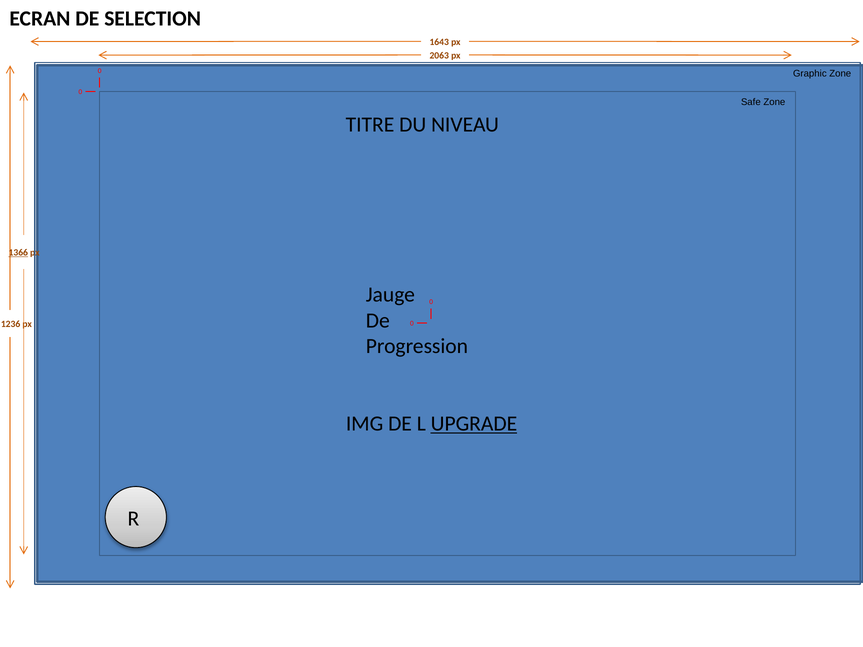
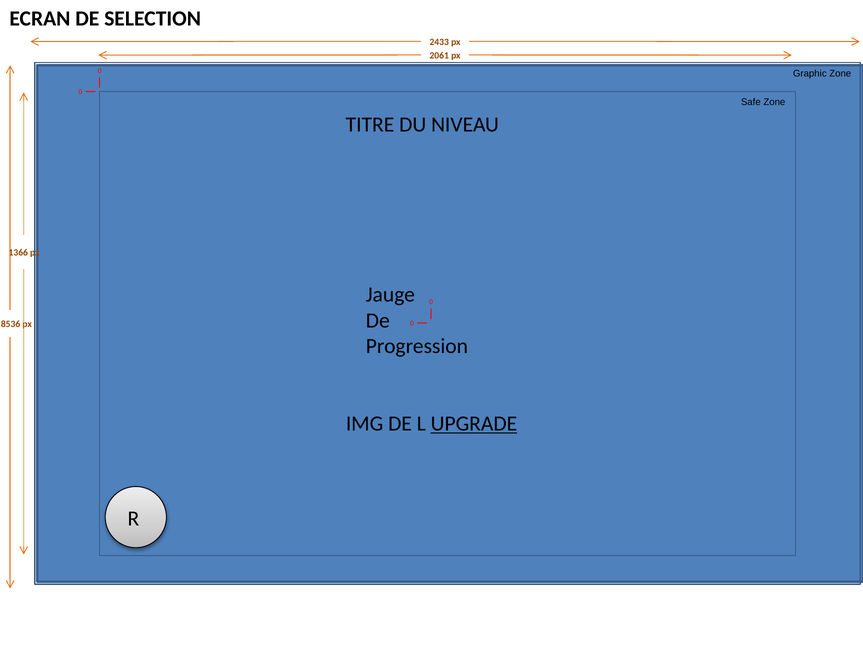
1643: 1643 -> 2433 (439, 42)
2063: 2063 -> 2061 (439, 56)
1366 underline: present -> none (18, 253)
1236: 1236 -> 8536 (11, 324)
